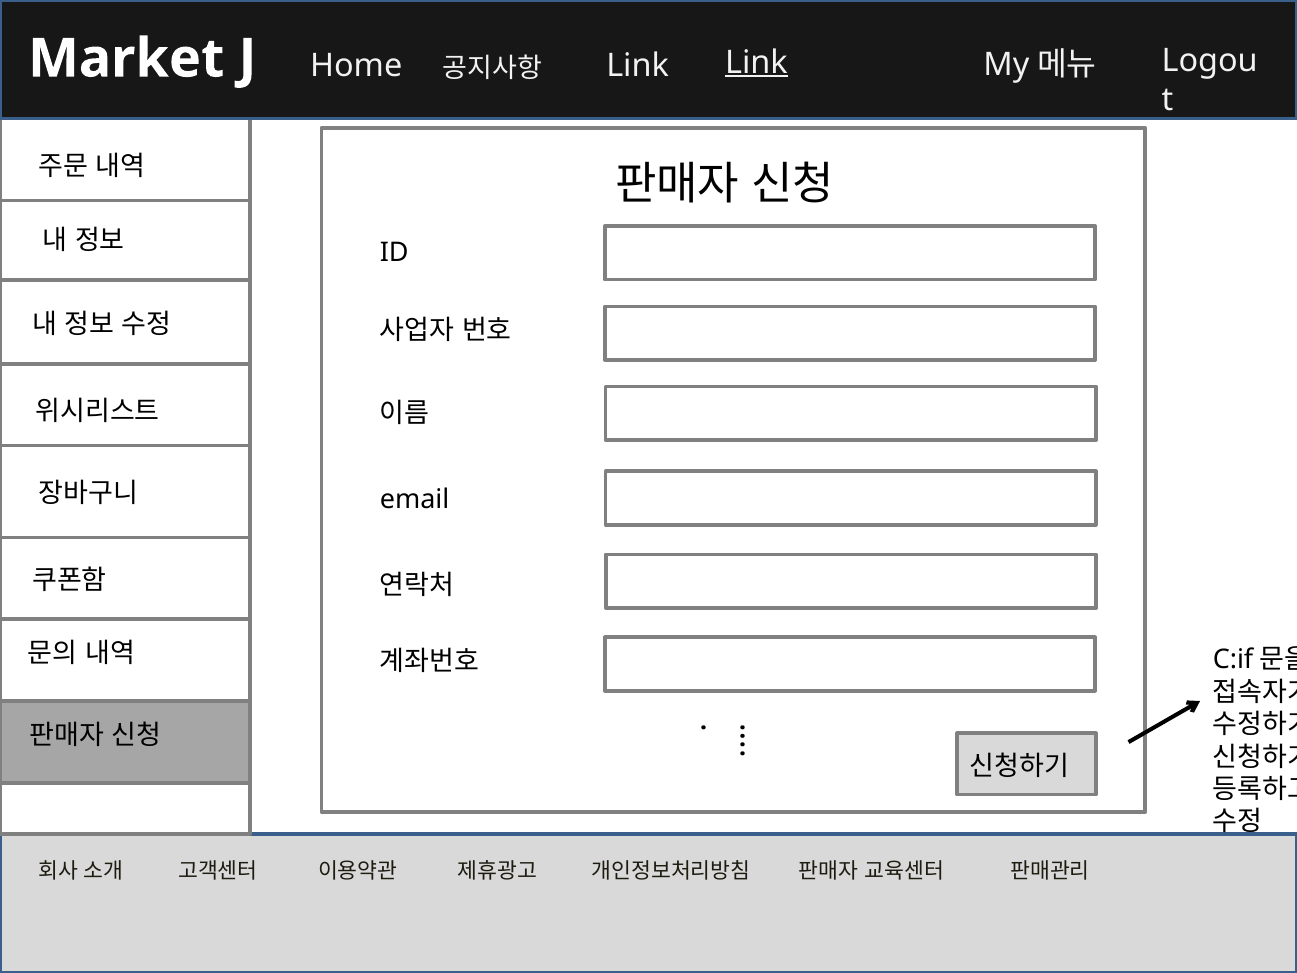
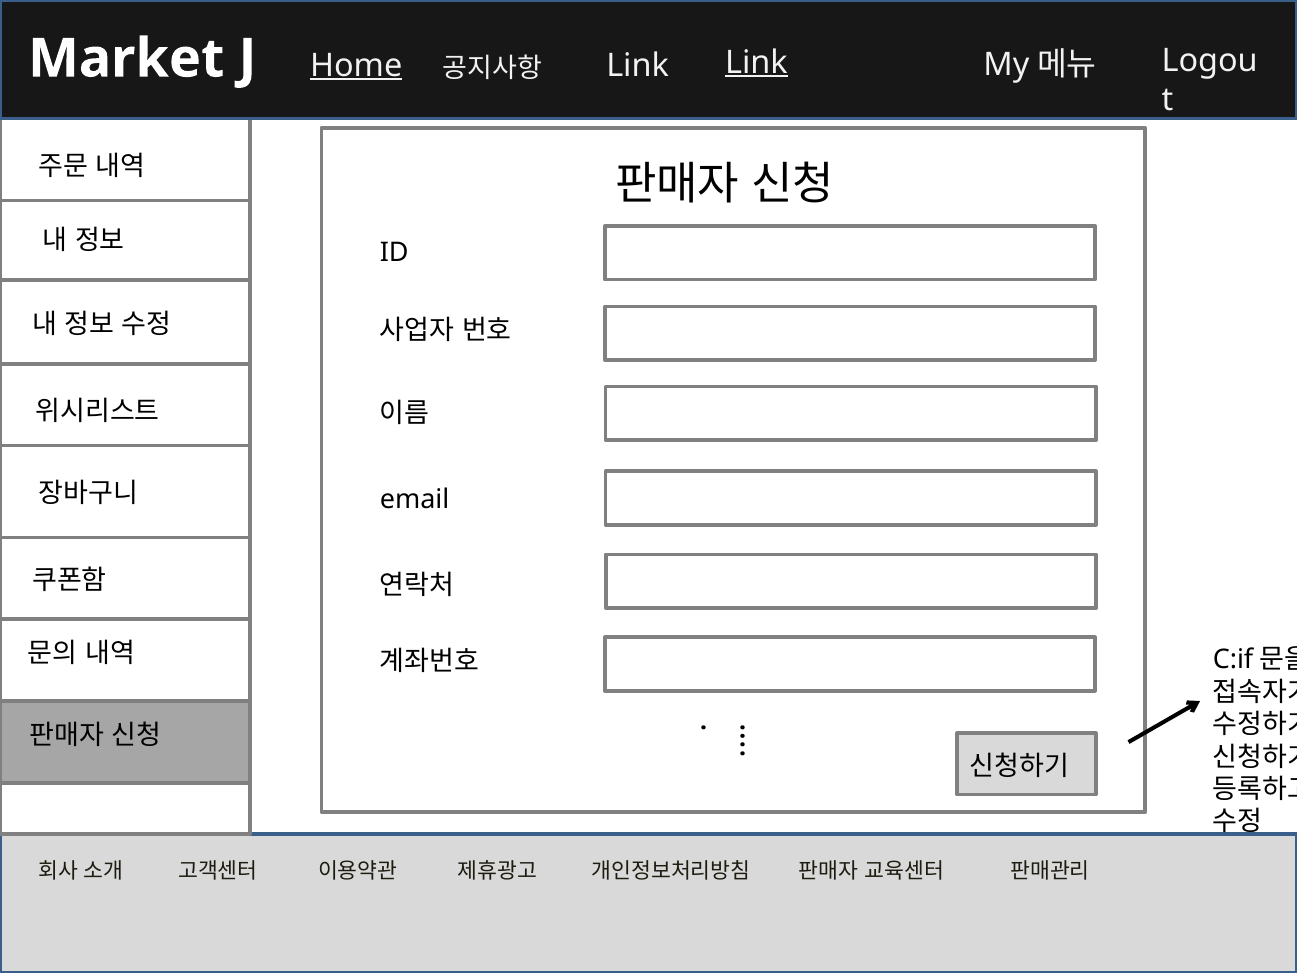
Home underline: none -> present (356, 65)
